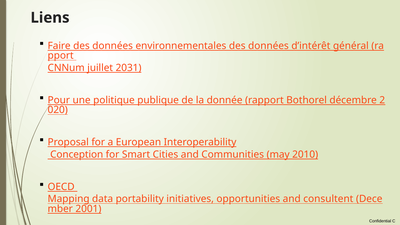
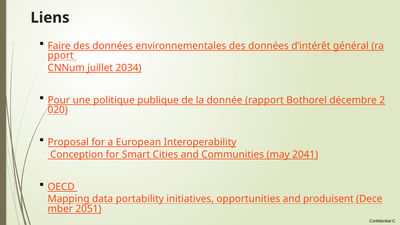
2031: 2031 -> 2034 (129, 68)
2010: 2010 -> 2041 (305, 154)
consultent: consultent -> produisent (328, 199)
2001: 2001 -> 2051 (88, 209)
